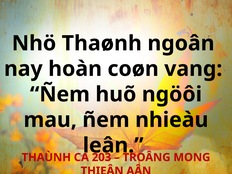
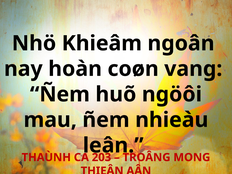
Thaønh: Thaønh -> Khieâm (102, 43)
